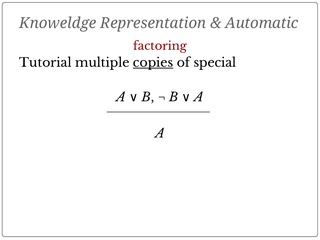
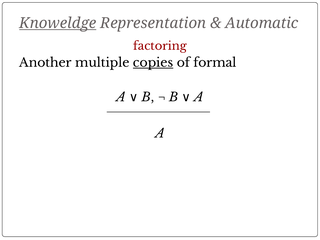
Knoweldge underline: none -> present (58, 23)
Tutorial: Tutorial -> Another (45, 63)
special: special -> formal (215, 63)
